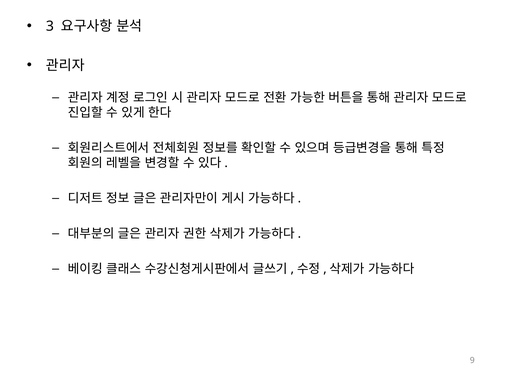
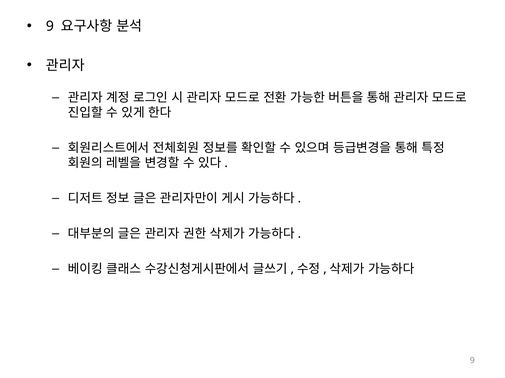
3: 3 -> 9 (50, 26)
